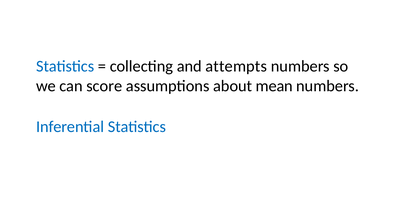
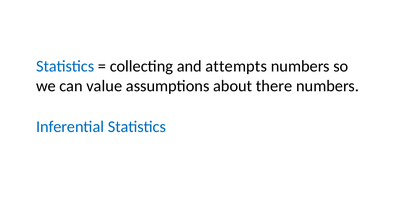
score: score -> value (104, 86)
mean: mean -> there (274, 86)
